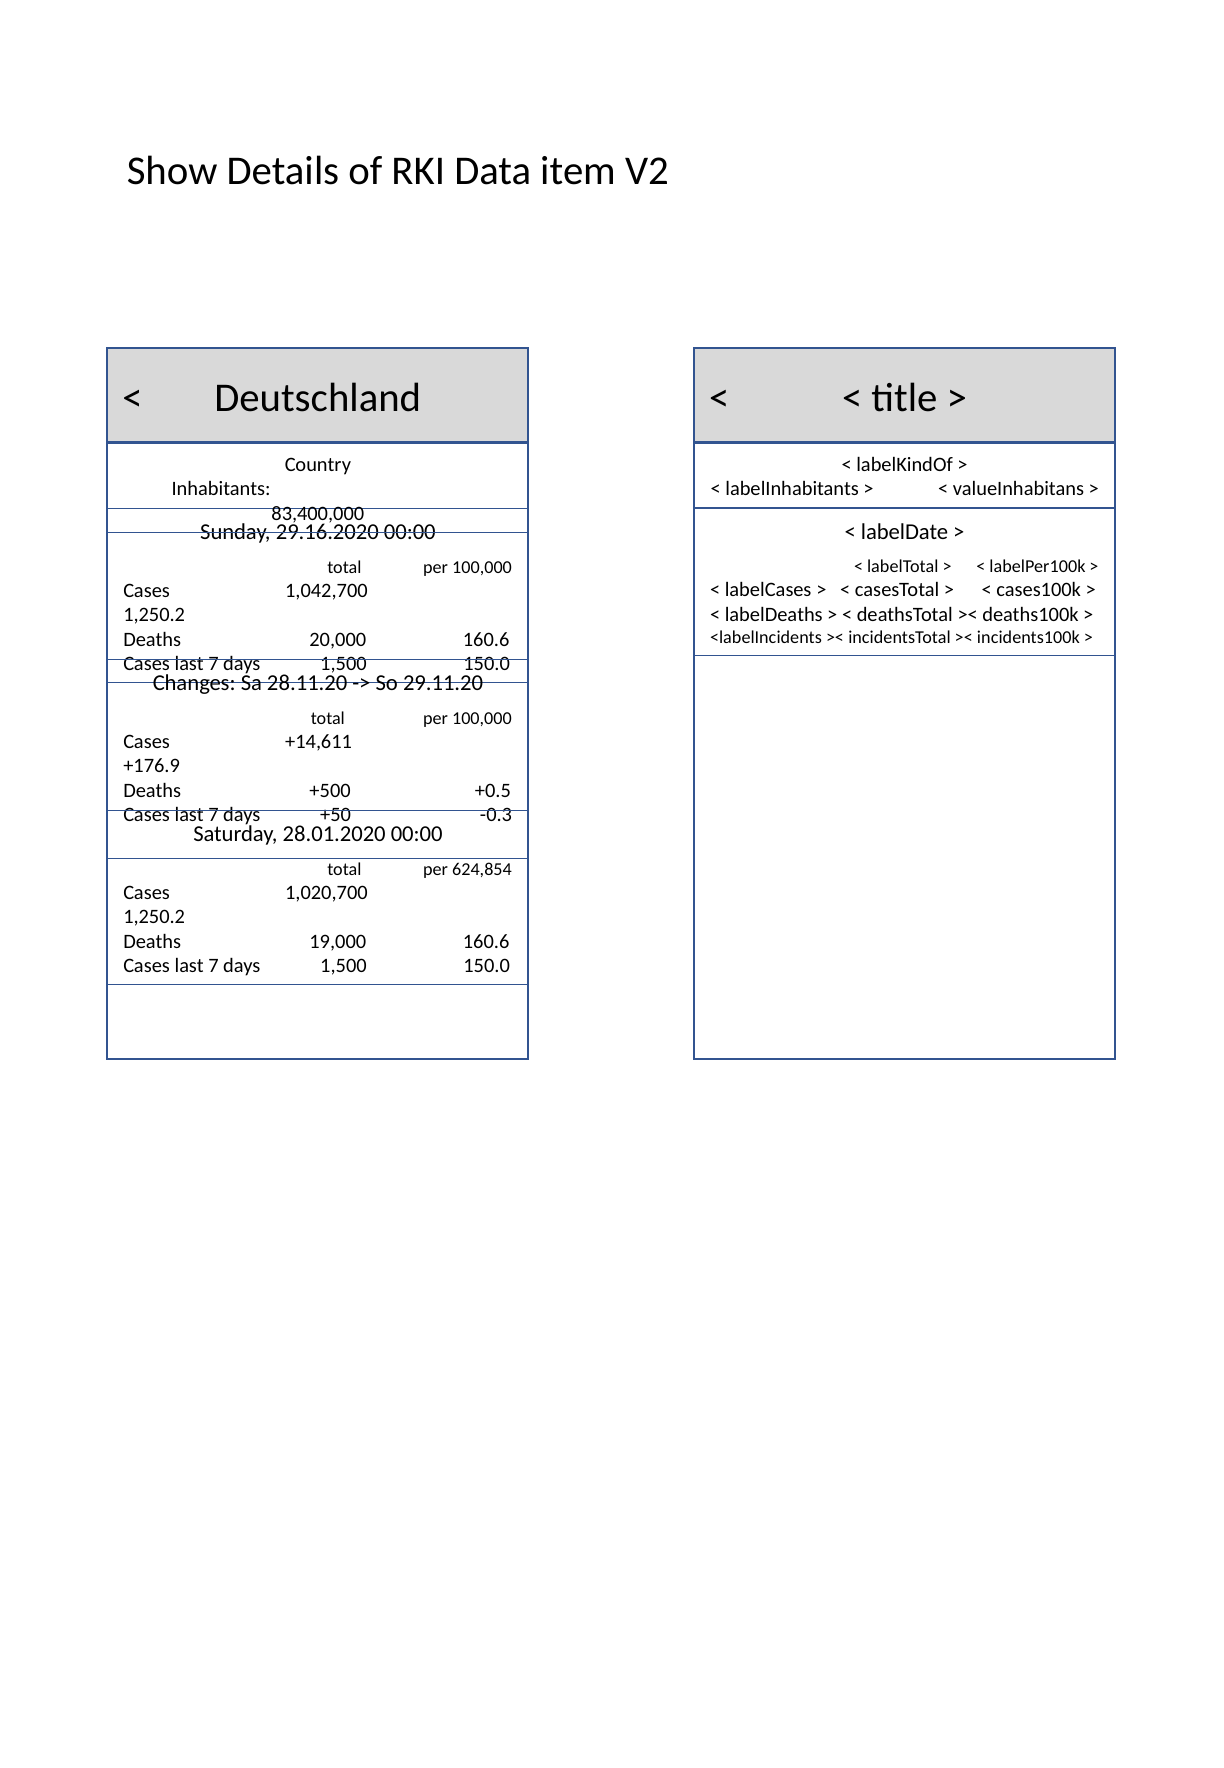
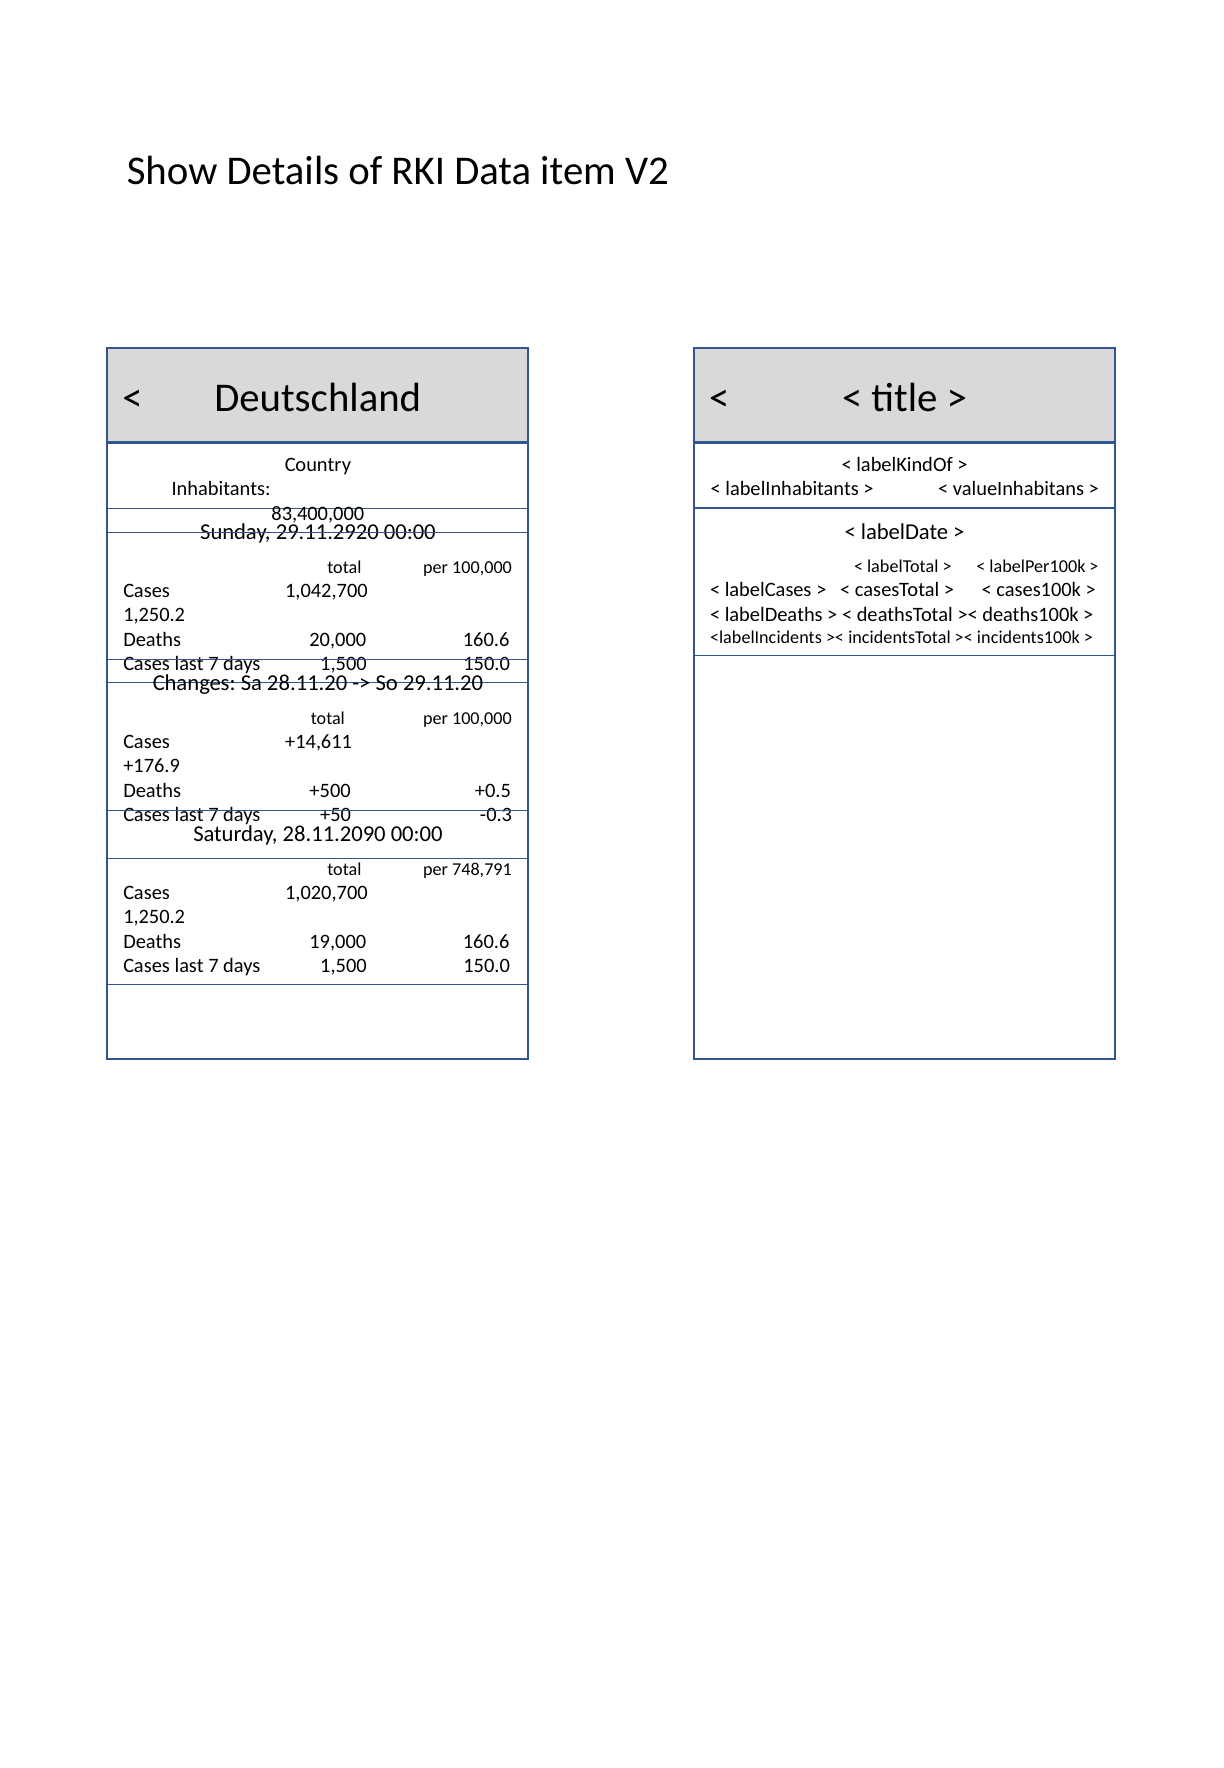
29.16.2020: 29.16.2020 -> 29.11.2920 (327, 532)
28.01.2020: 28.01.2020 -> 28.11.2090 (334, 834)
624,854: 624,854 -> 748,791 (482, 869)
